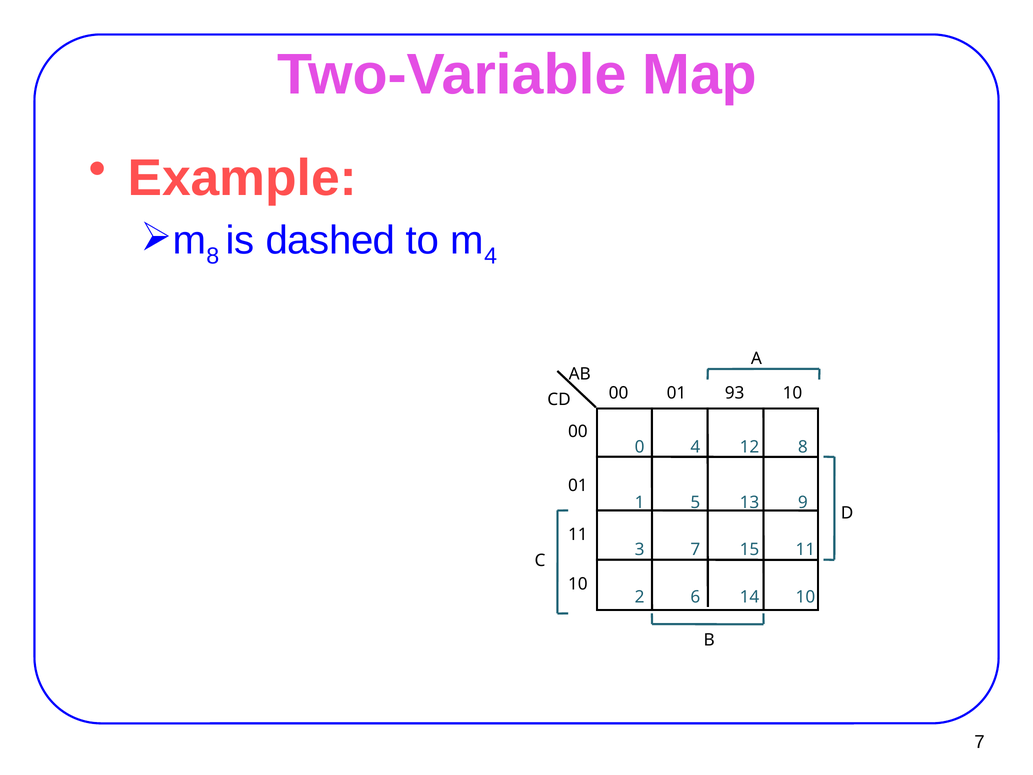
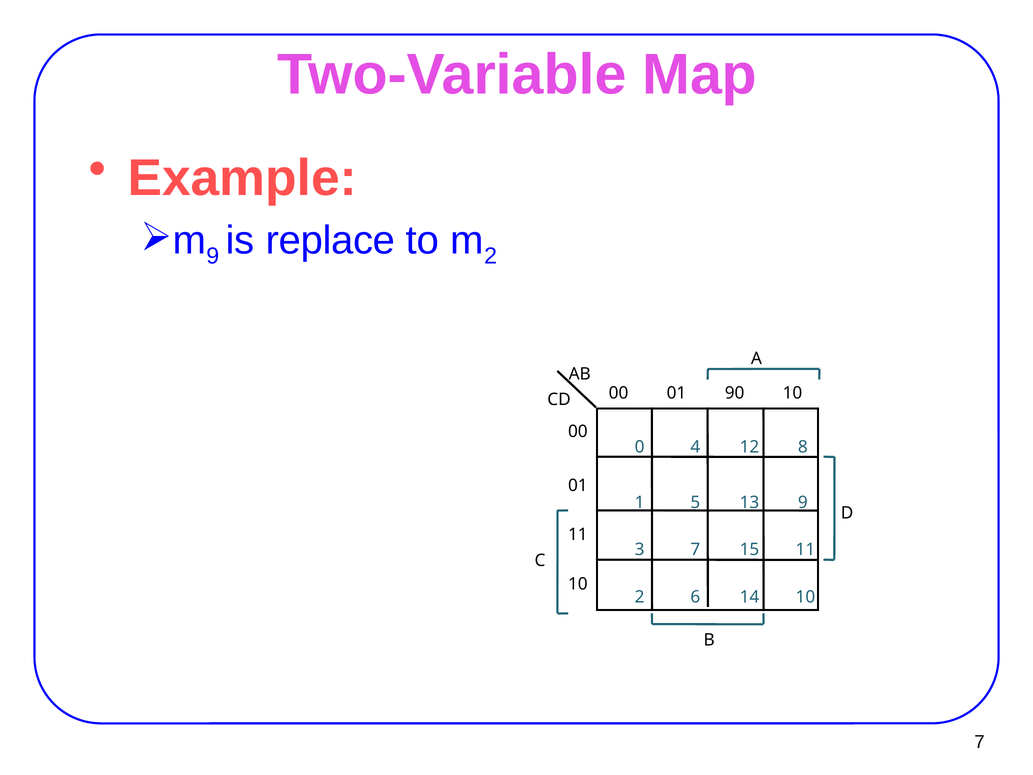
8: 8 -> 9 (213, 256)
dashed: dashed -> replace (330, 240)
4: 4 -> 2 (491, 256)
93: 93 -> 90 (735, 393)
